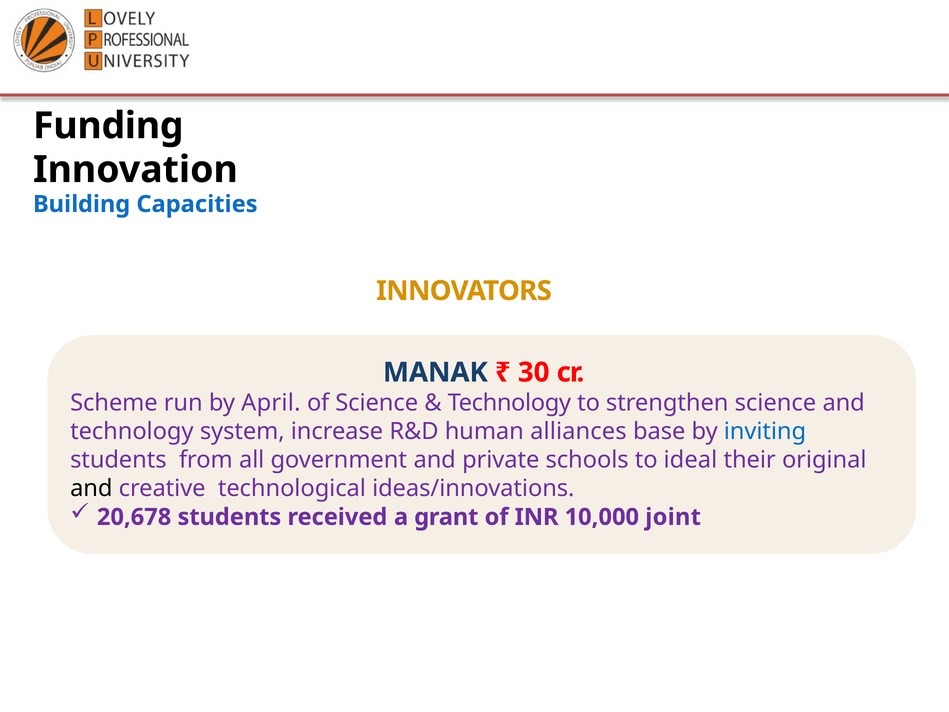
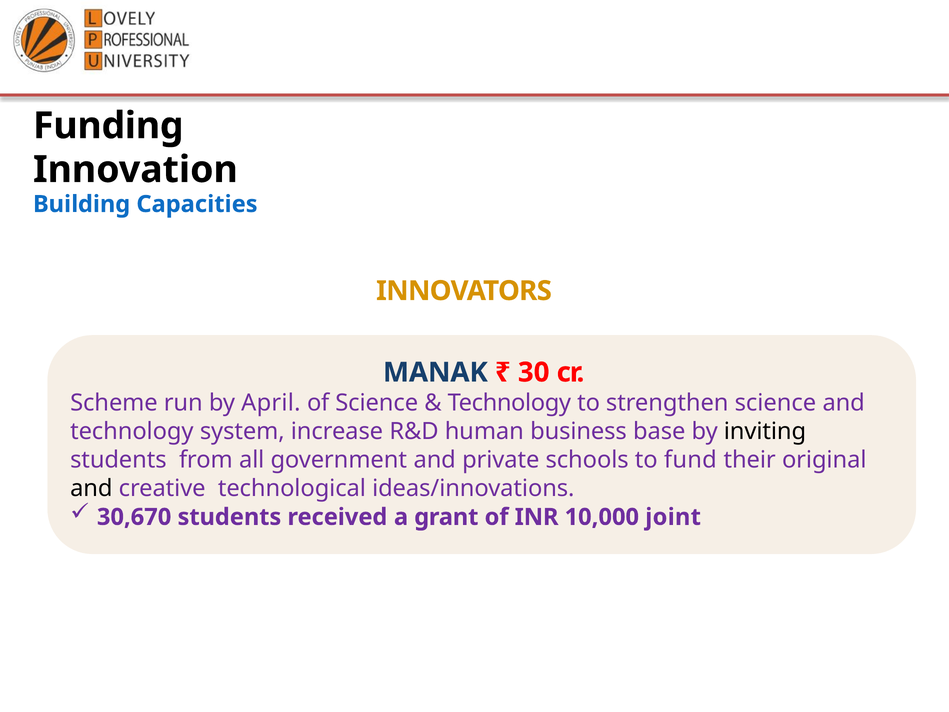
alliances: alliances -> business (579, 431)
inviting colour: blue -> black (765, 431)
ideal: ideal -> fund (690, 460)
20,678: 20,678 -> 30,670 (134, 517)
